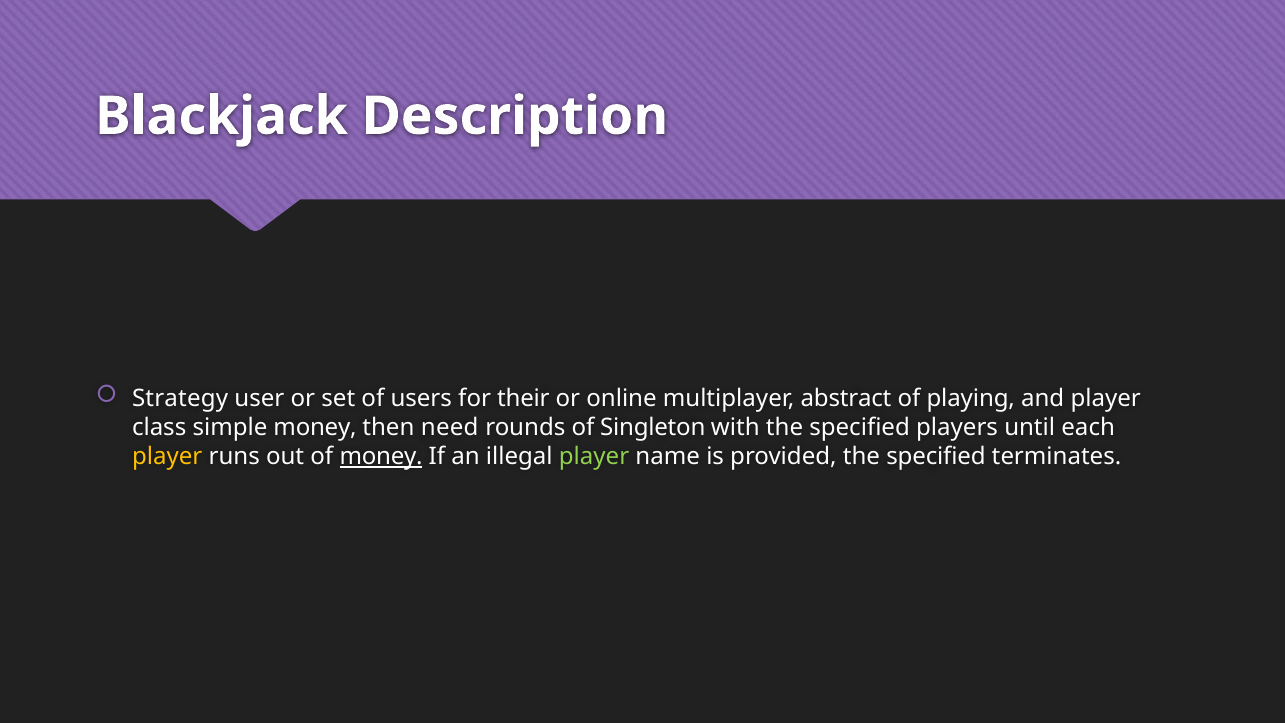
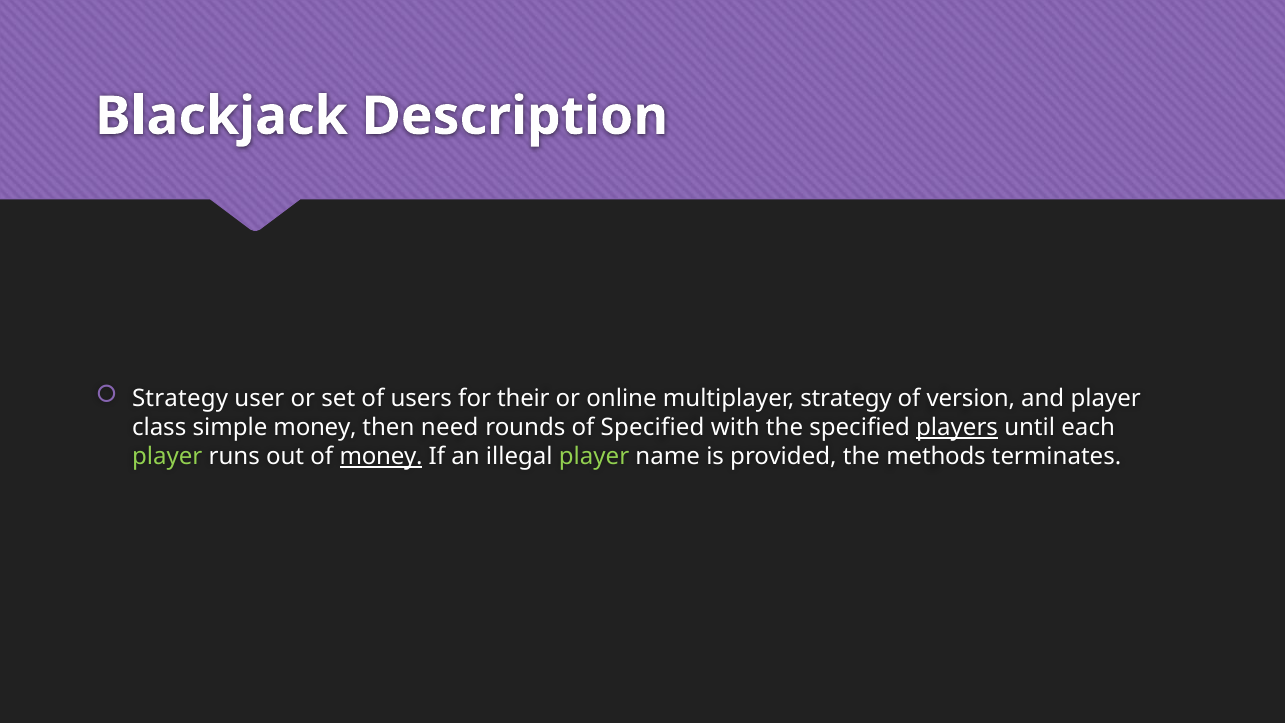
multiplayer abstract: abstract -> strategy (846, 399)
playing: playing -> version (971, 399)
of Singleton: Singleton -> Specified (653, 428)
players underline: none -> present (957, 428)
player colour: yellow -> light green (167, 456)
provided the specified: specified -> methods (936, 456)
